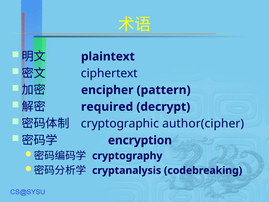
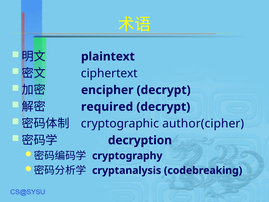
encipher pattern: pattern -> decrypt (164, 90)
encryption: encryption -> decryption (140, 140)
